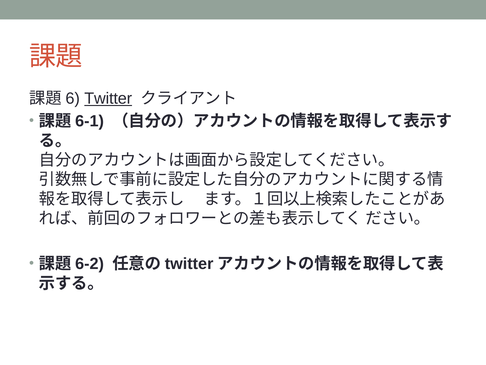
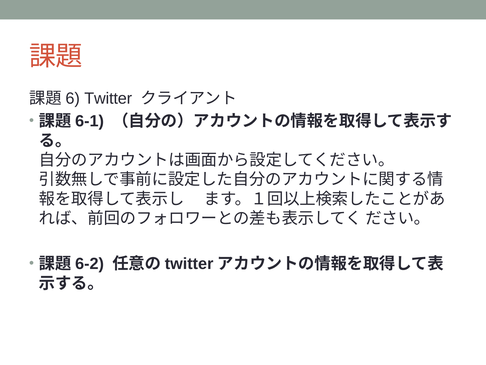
Twitter underline: present -> none (108, 98)
